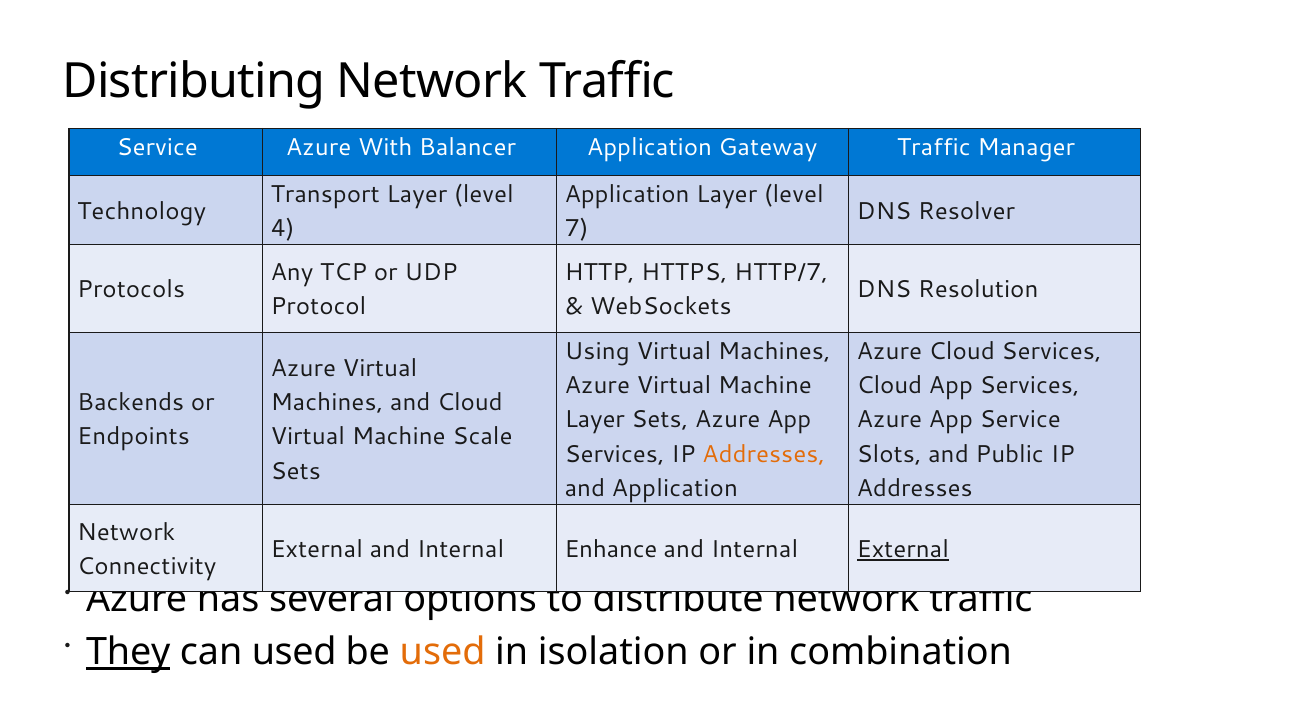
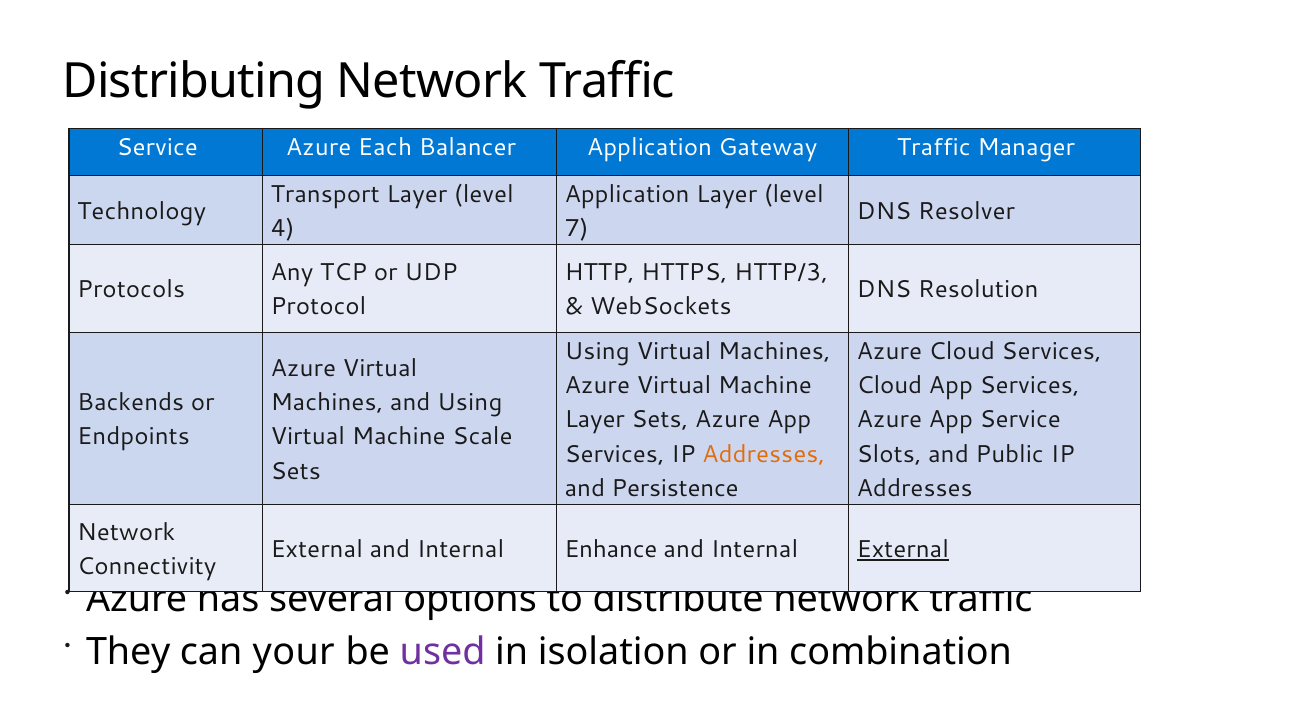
With: With -> Each (385, 147)
HTTP/7: HTTP/7 -> HTTP/3 (781, 272)
and Cloud: Cloud -> Using (470, 402)
and Application: Application -> Persistence (675, 488)
They underline: present -> none (128, 652)
can used: used -> your (294, 652)
used colour: orange -> purple (443, 652)
